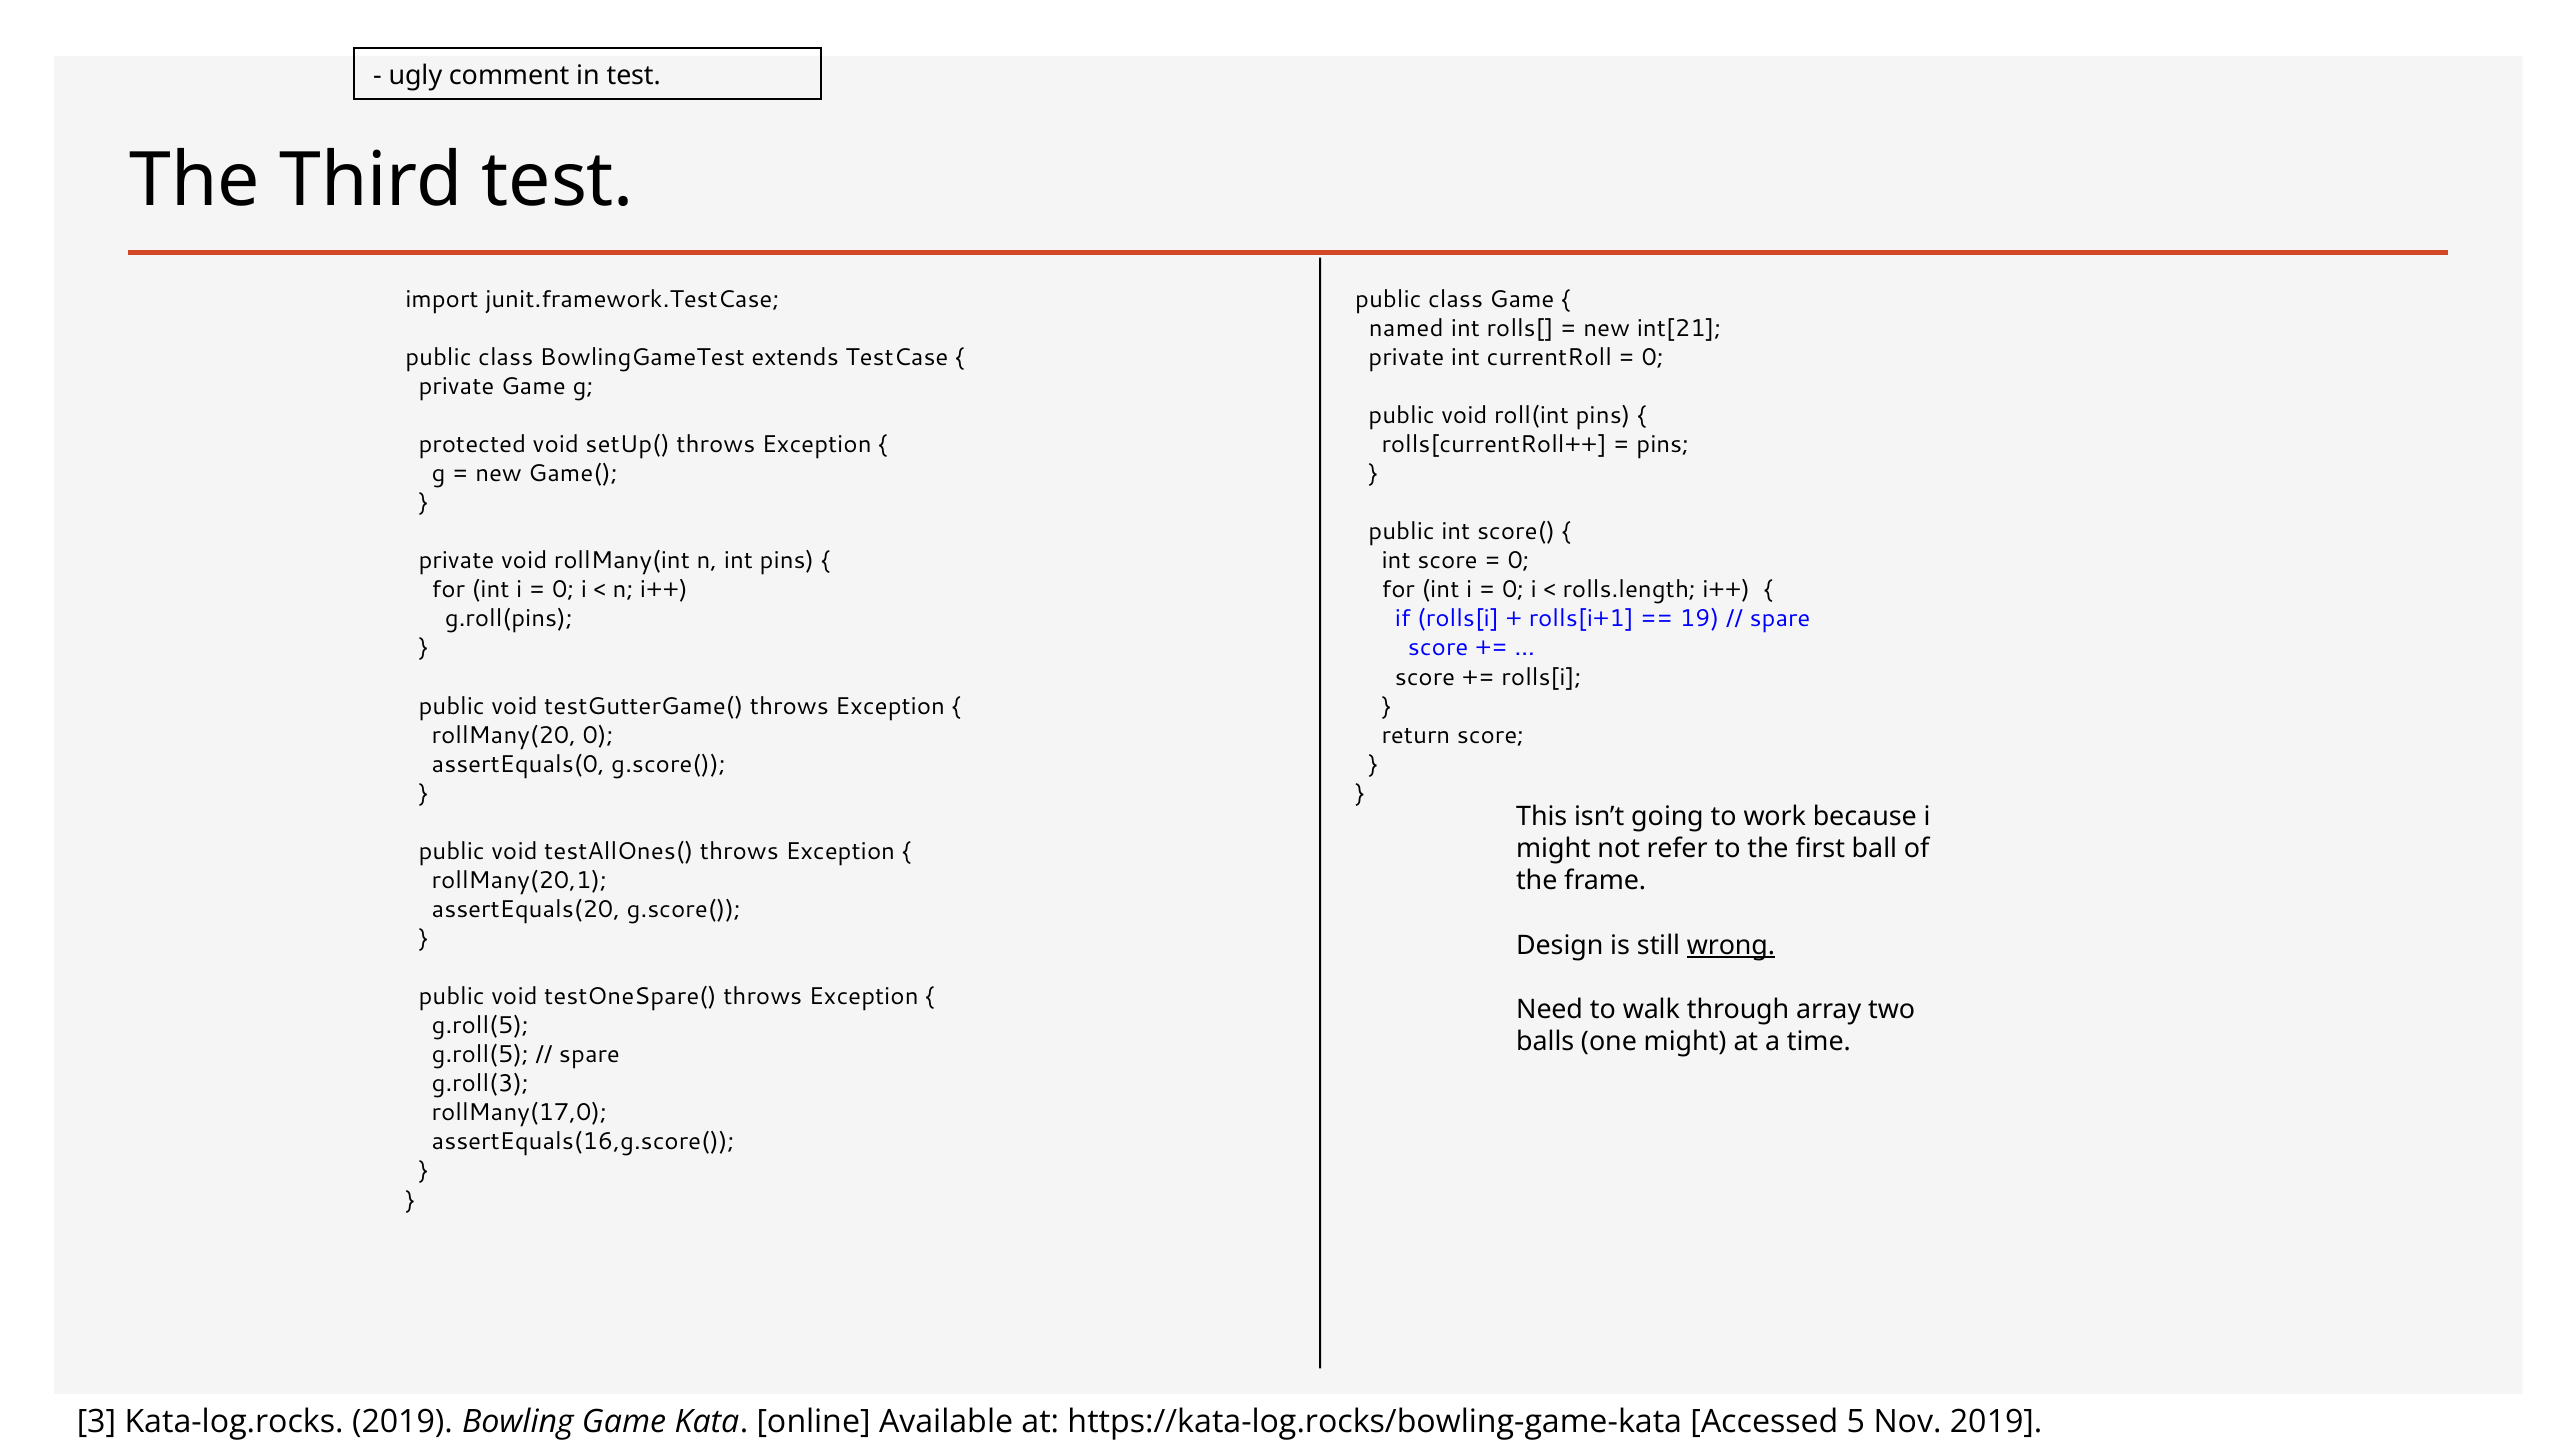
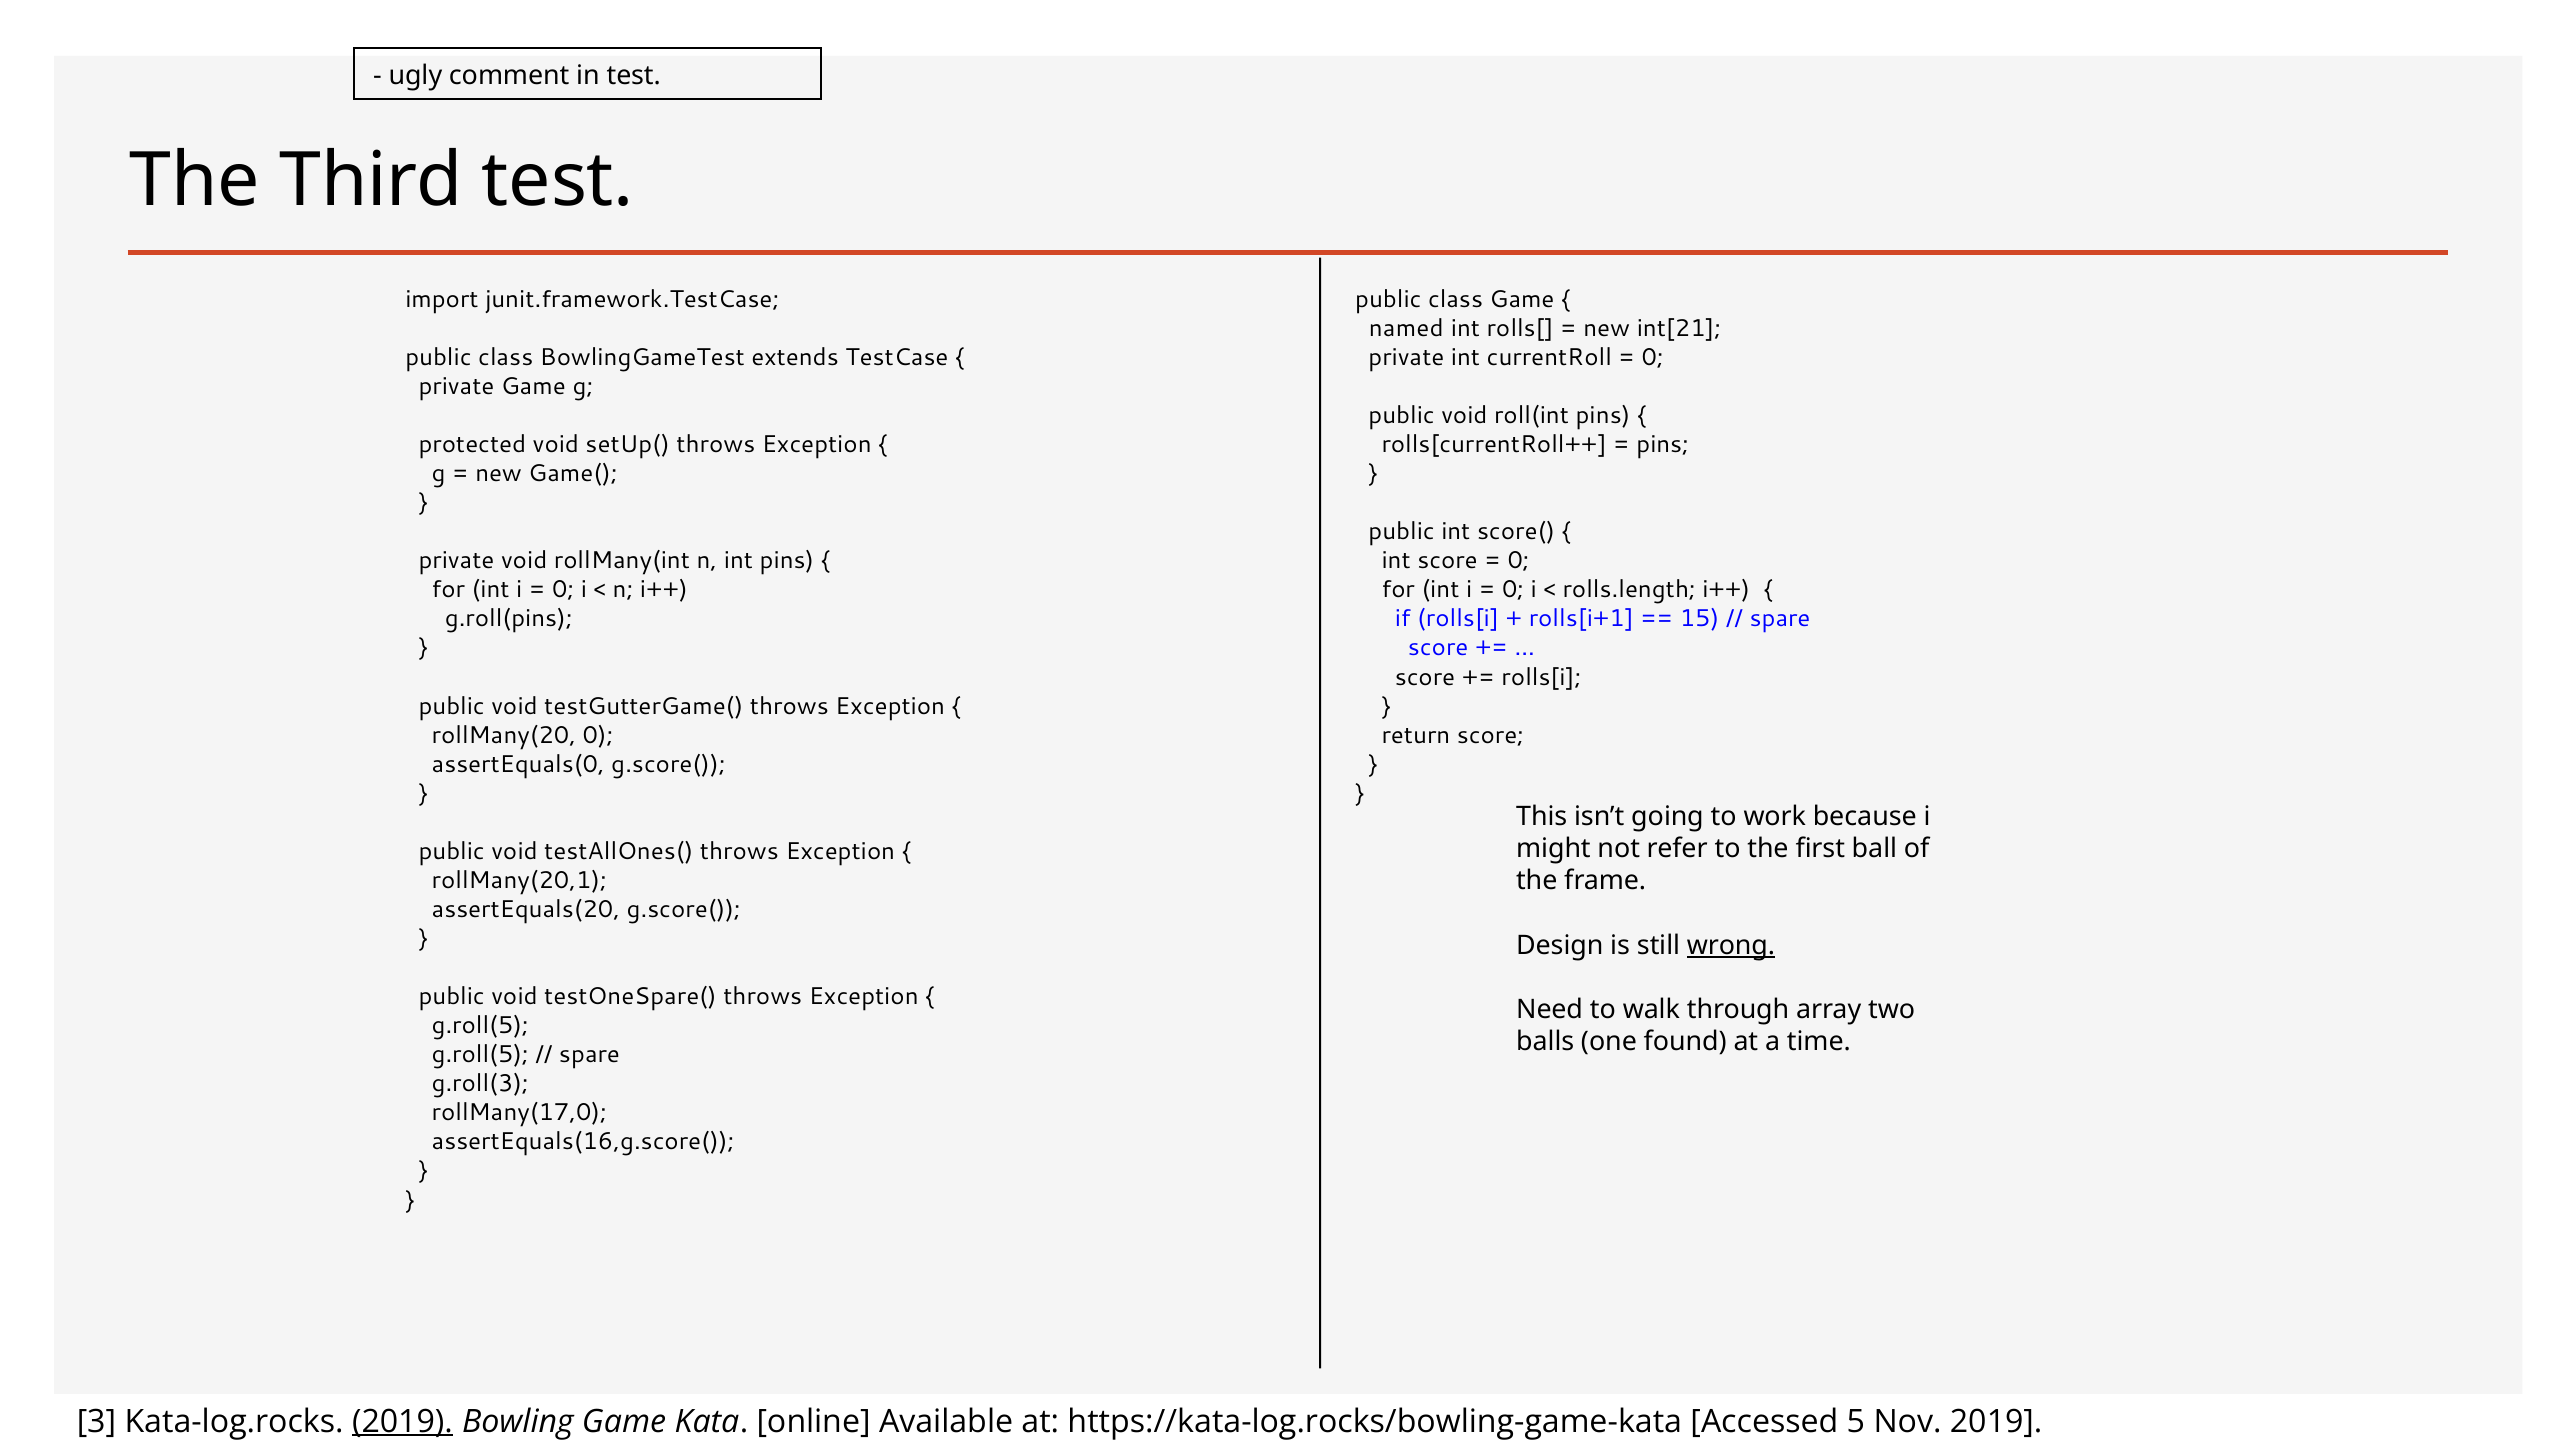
19: 19 -> 15 (1700, 619)
one might: might -> found (1685, 1042)
2019 underline: none -> present (402, 1421)
